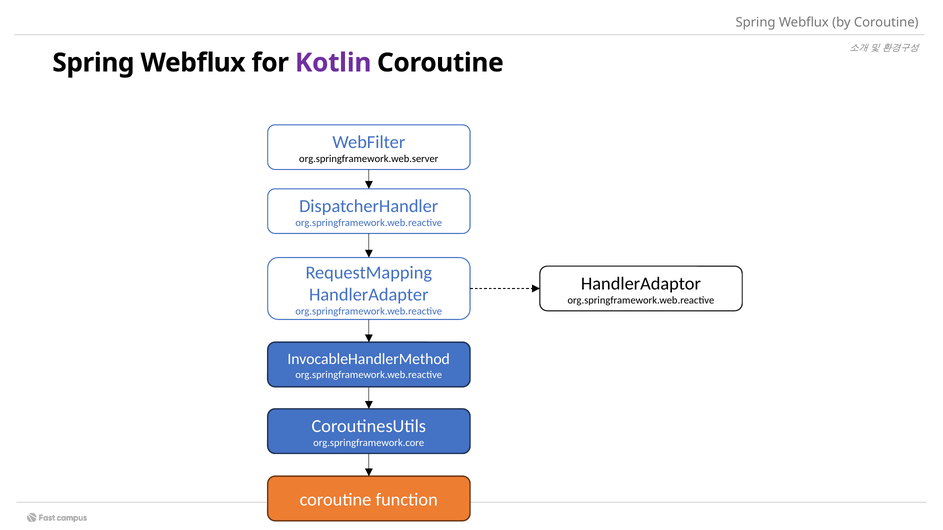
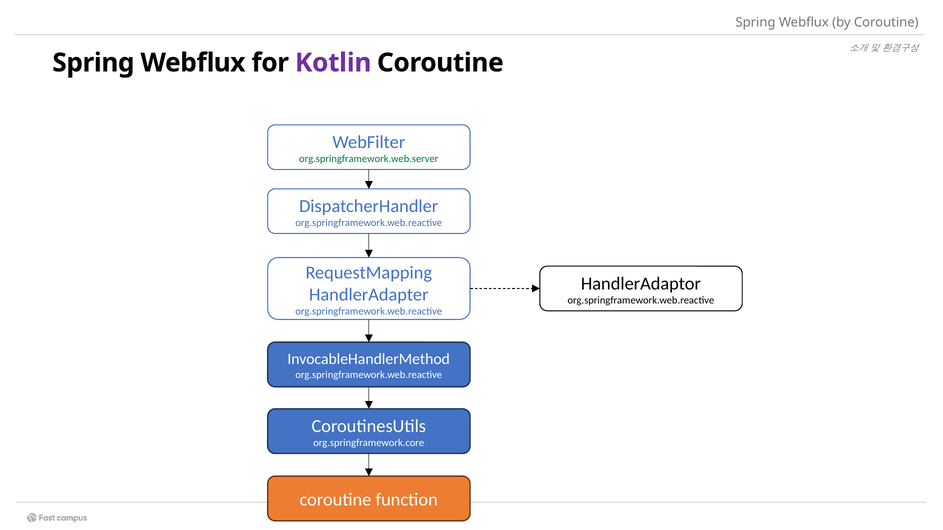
org.springframework.web.server colour: black -> green (369, 159)
